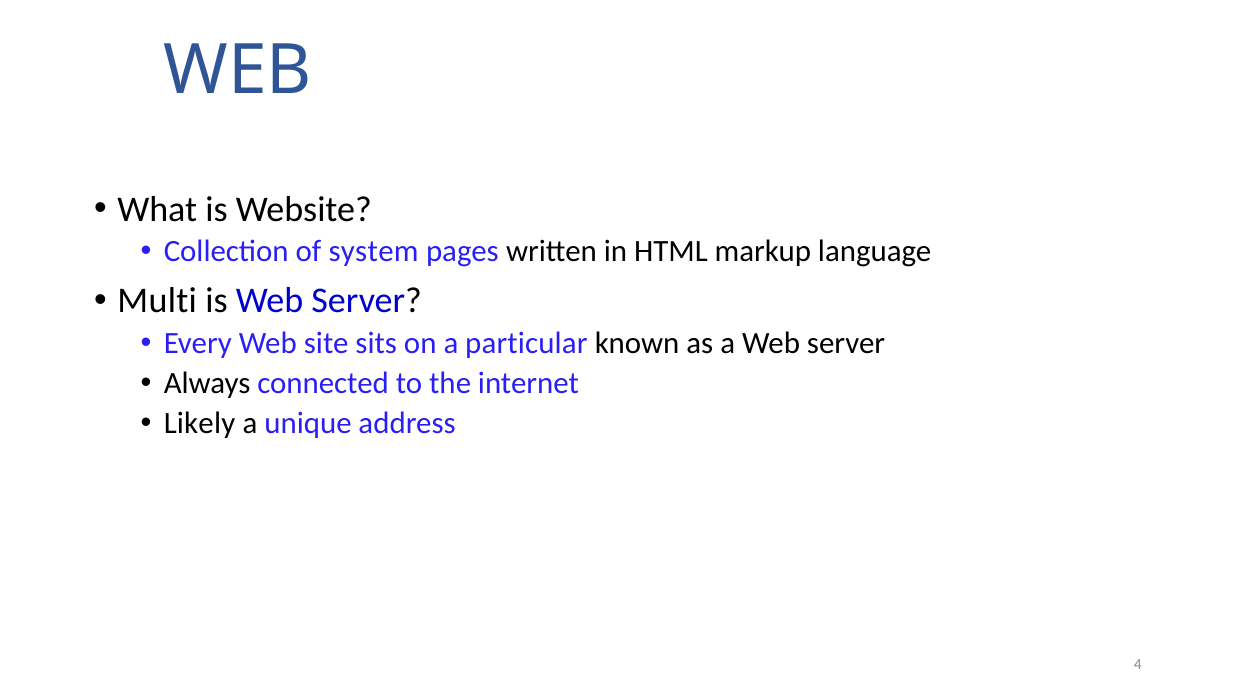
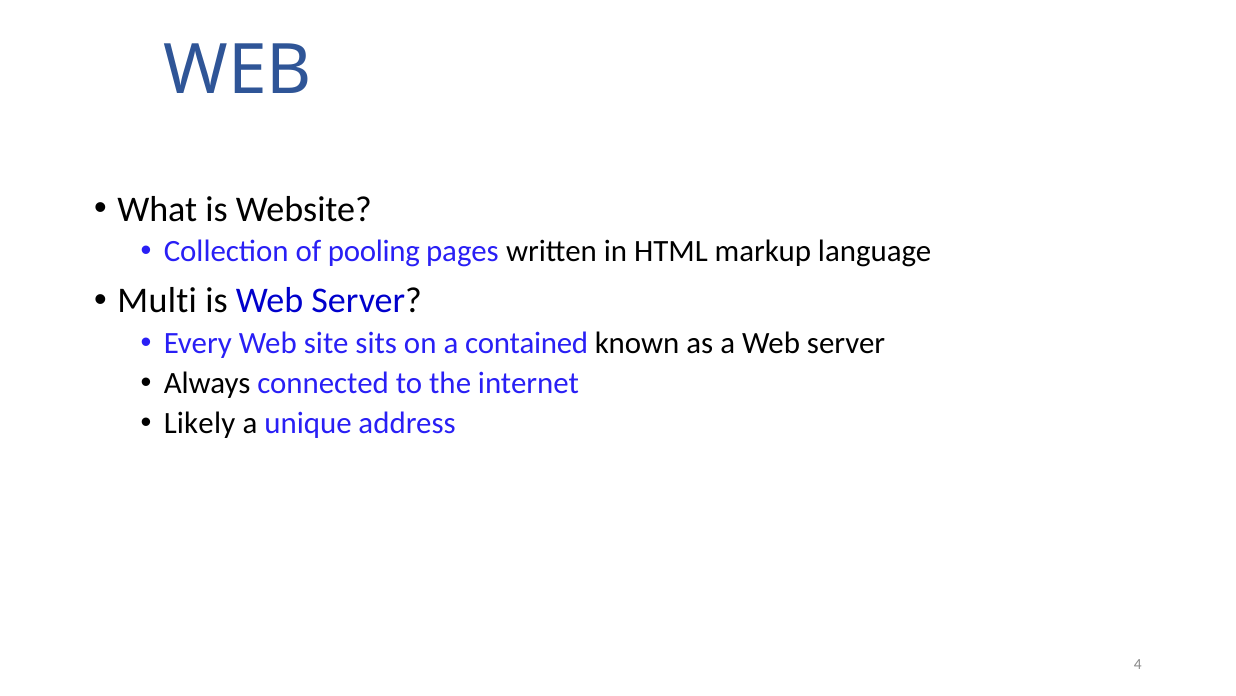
system: system -> pooling (374, 252)
particular: particular -> contained (527, 343)
